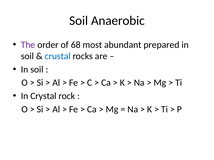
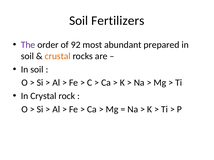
Anaerobic: Anaerobic -> Fertilizers (118, 21)
68: 68 -> 92 (76, 45)
crustal colour: blue -> orange (58, 56)
